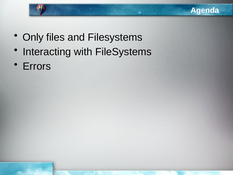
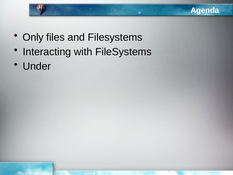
Errors: Errors -> Under (37, 66)
